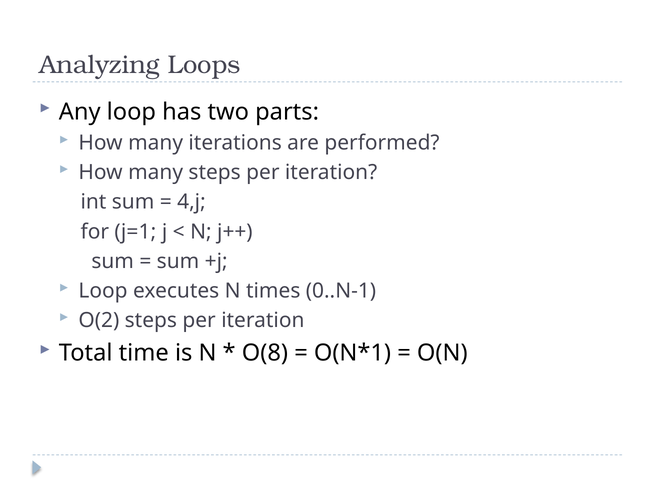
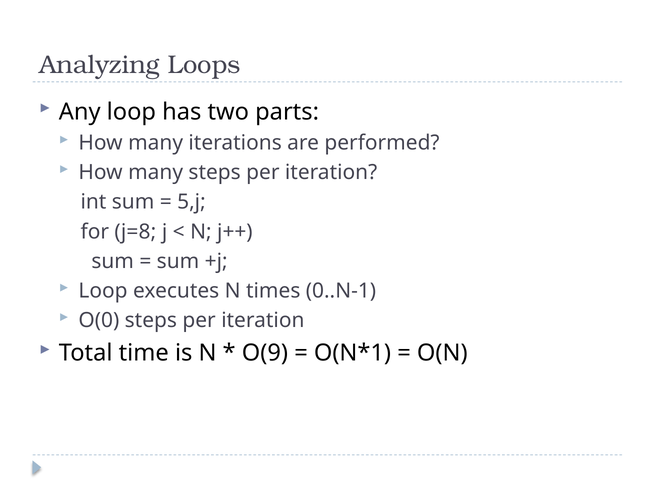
4,j: 4,j -> 5,j (191, 202)
j=1: j=1 -> j=8 (135, 232)
O(2: O(2 -> O(0 (99, 321)
O(8: O(8 -> O(9 (265, 353)
